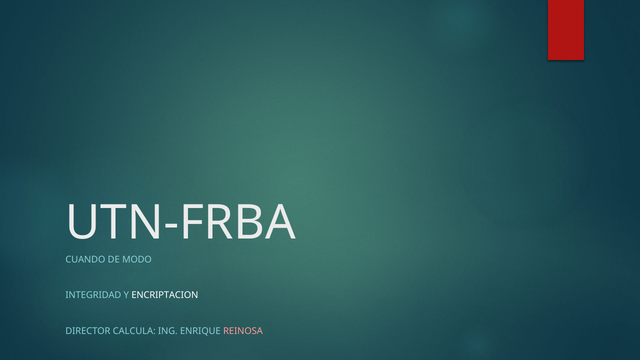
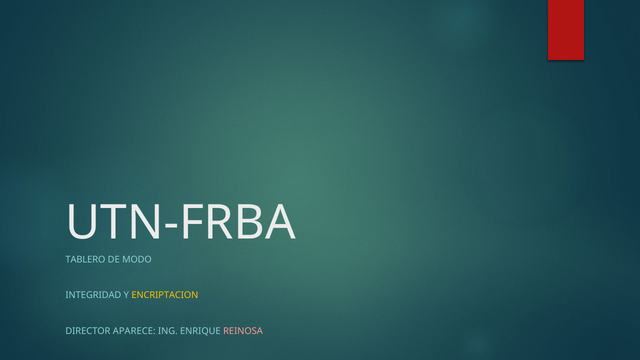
CUANDO: CUANDO -> TABLERO (85, 259)
ENCRIPTACION colour: white -> yellow (165, 295)
CALCULA: CALCULA -> APARECE (134, 331)
